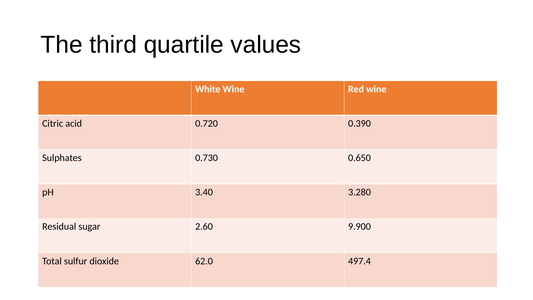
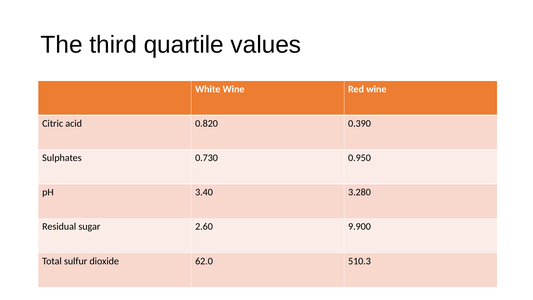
0.720: 0.720 -> 0.820 (207, 123)
0.650: 0.650 -> 0.950 (359, 158)
497.4: 497.4 -> 510.3 (359, 261)
